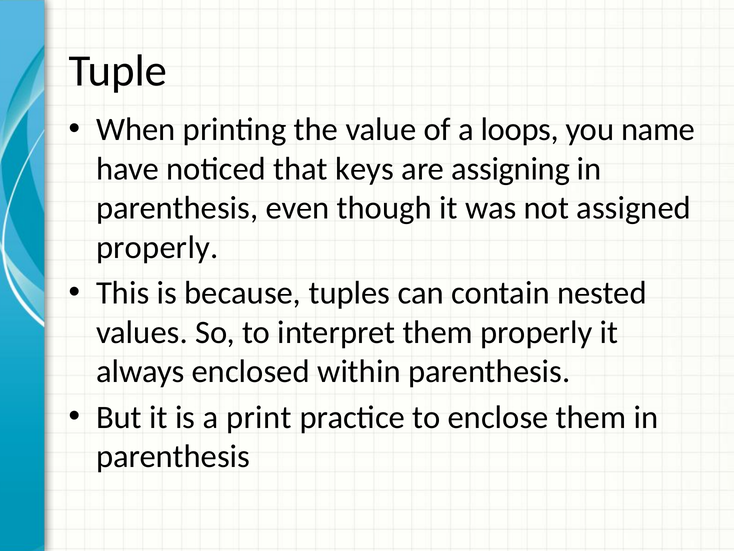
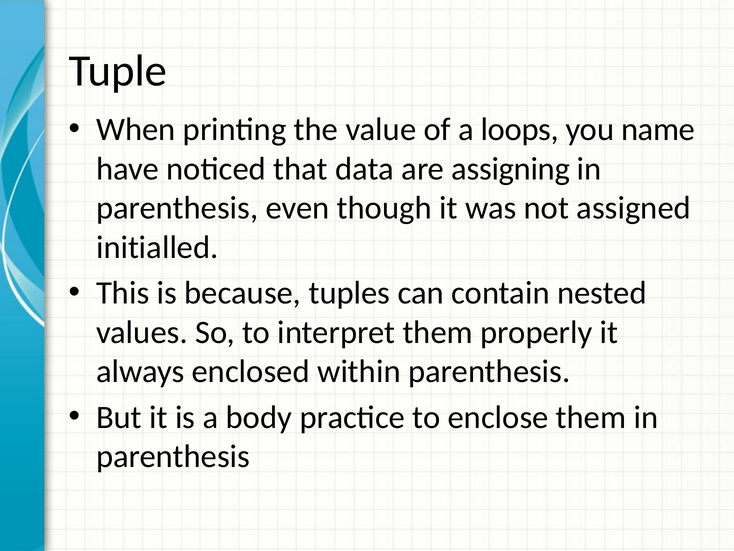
keys: keys -> data (365, 169)
properly: properly -> initialled (157, 247)
print: print -> body (259, 417)
